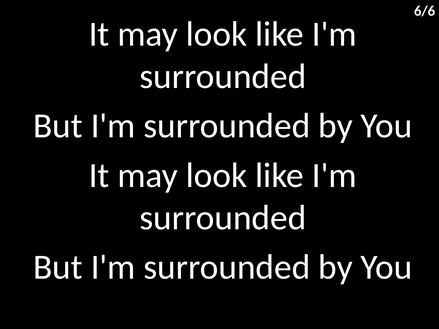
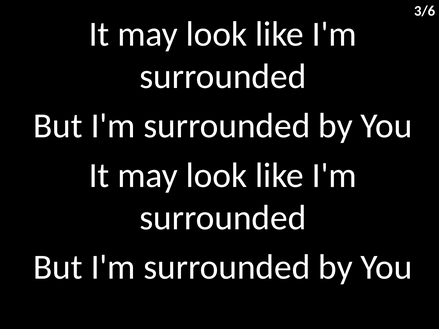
6/6: 6/6 -> 3/6 (425, 11)
